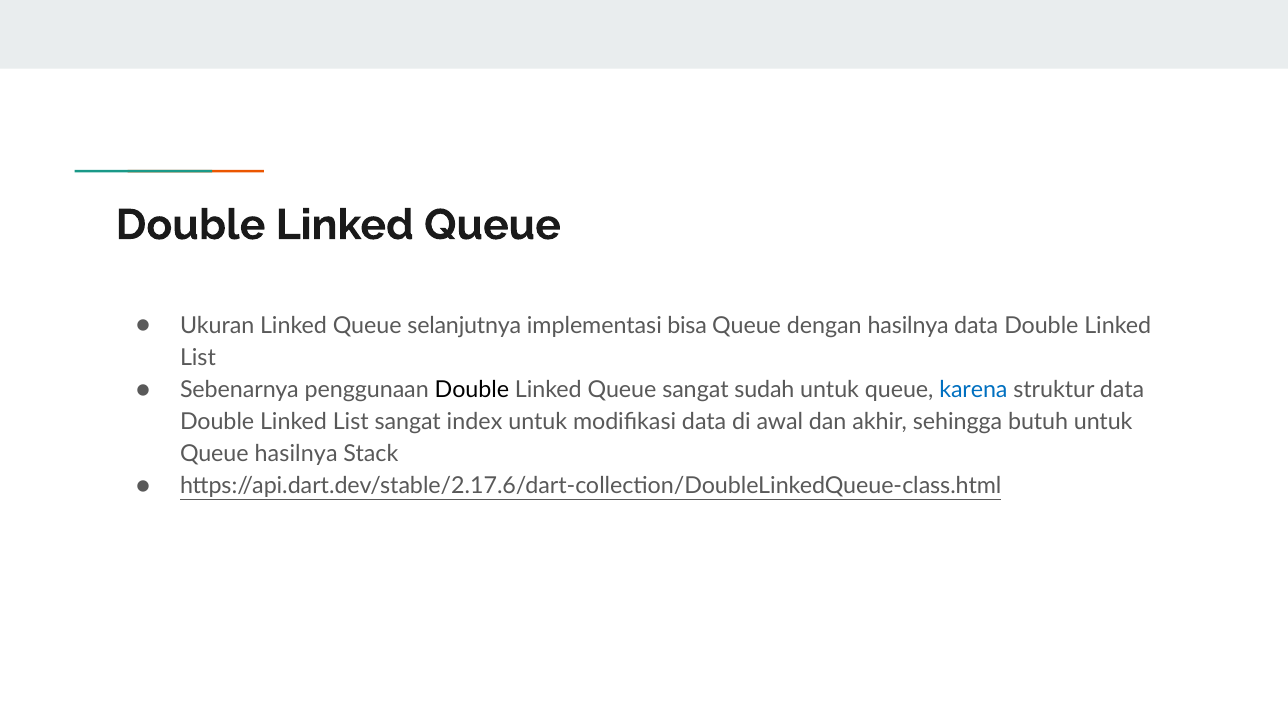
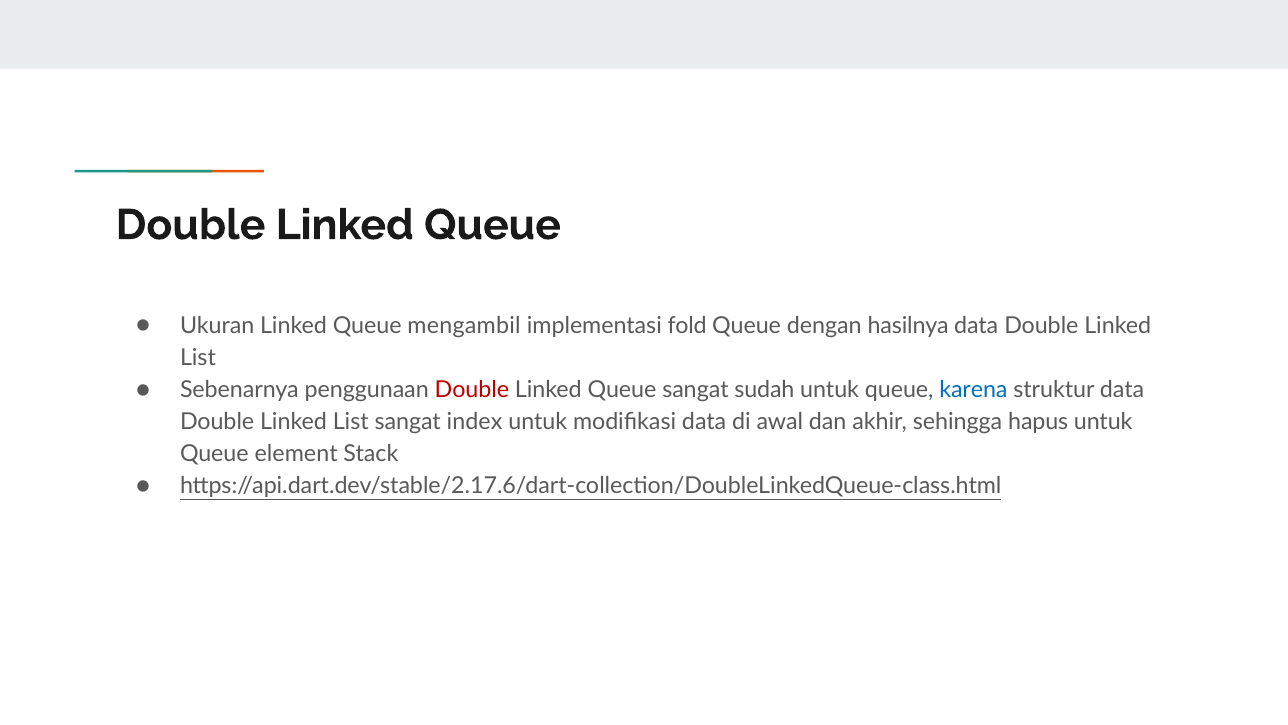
selanjutnya: selanjutnya -> mengambil (464, 325)
bisa: bisa -> fold (687, 325)
Double colour: black -> red (472, 389)
butuh: butuh -> hapus (1038, 421)
Queue hasilnya: hasilnya -> element (296, 453)
